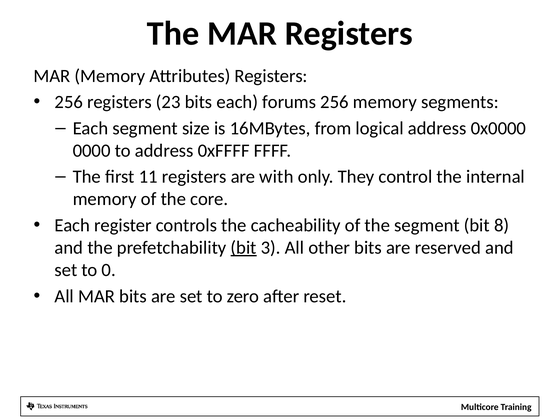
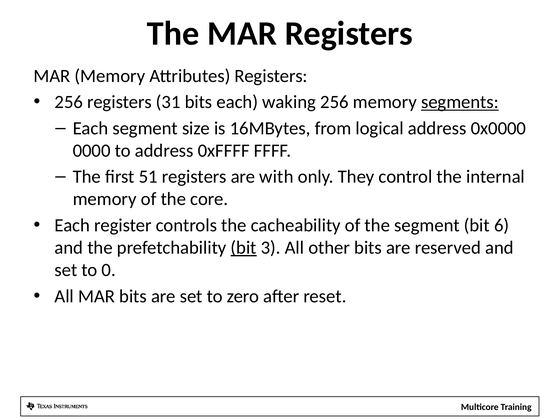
23: 23 -> 31 (168, 102)
forums: forums -> waking (289, 102)
segments underline: none -> present (460, 102)
11: 11 -> 51 (148, 177)
8: 8 -> 6 (502, 225)
